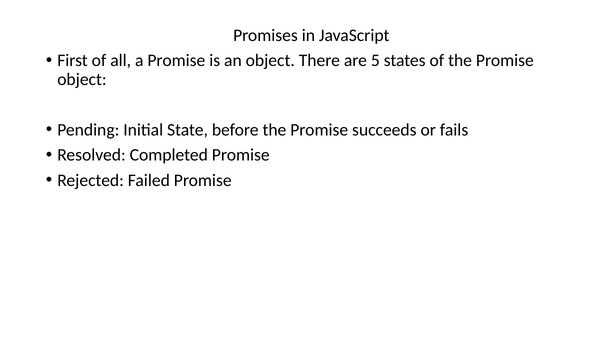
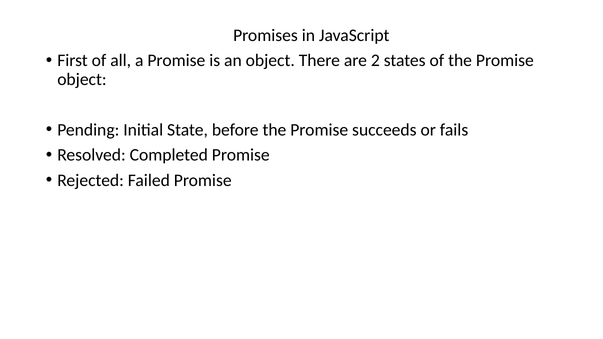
5: 5 -> 2 (375, 61)
